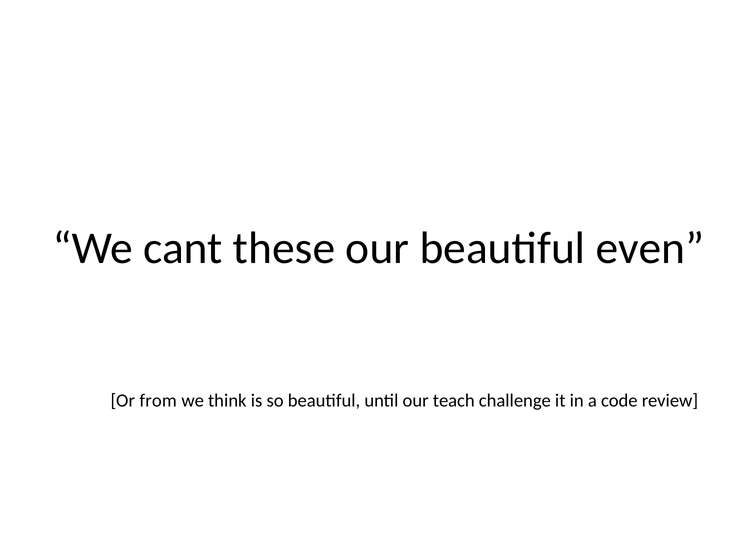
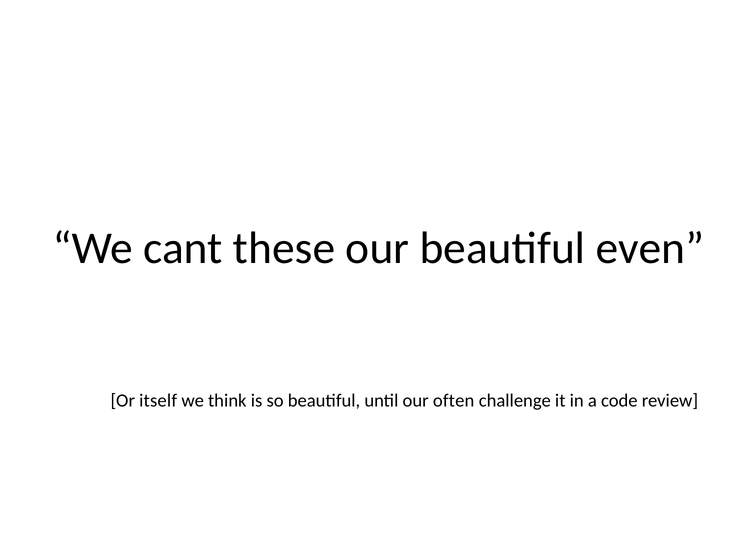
from: from -> itself (158, 401)
teach: teach -> often (454, 401)
